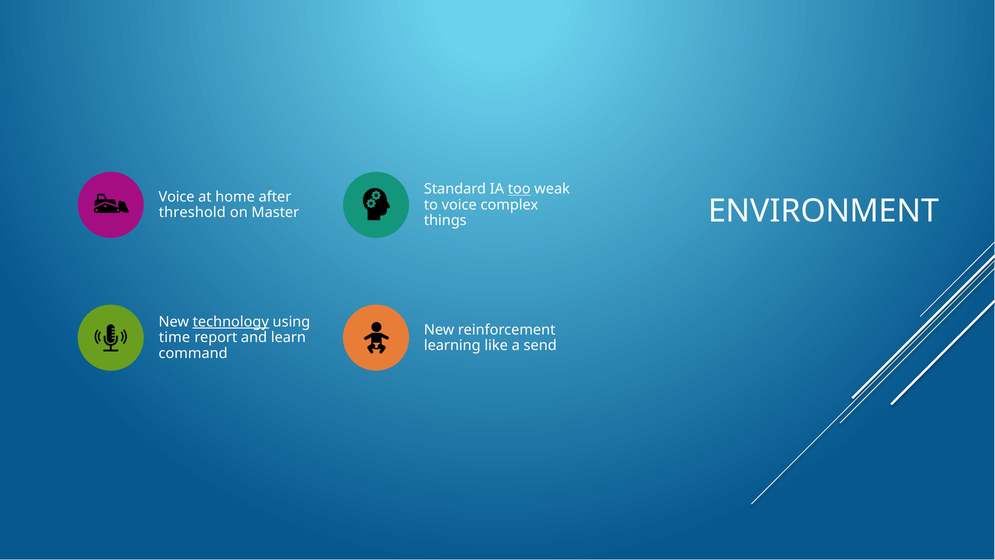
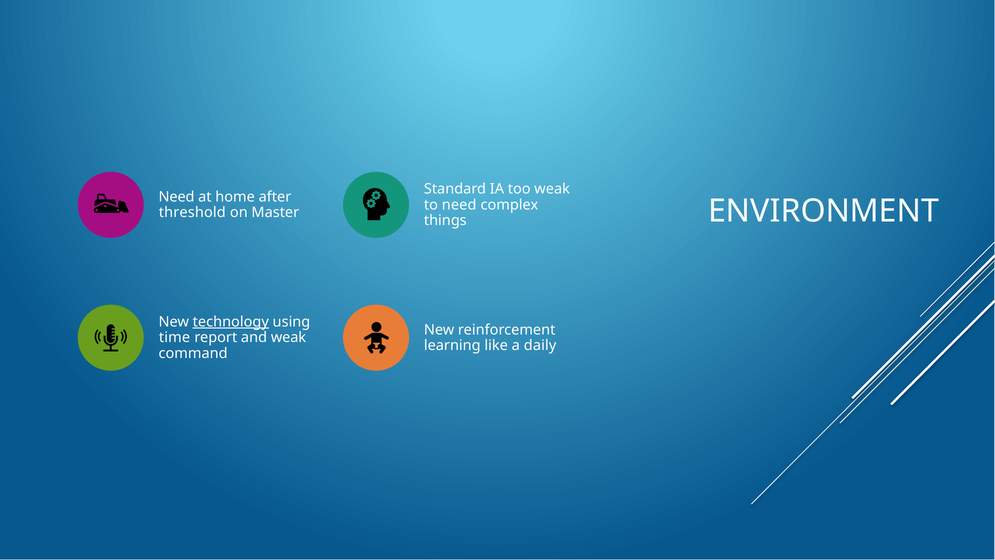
too underline: present -> none (519, 189)
Voice: Voice -> Need (177, 197)
to voice: voice -> need (459, 205)
and learn: learn -> weak (288, 337)
send: send -> daily (540, 345)
